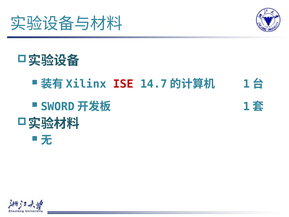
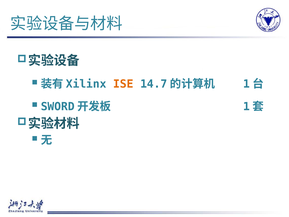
ISE colour: red -> orange (123, 84)
